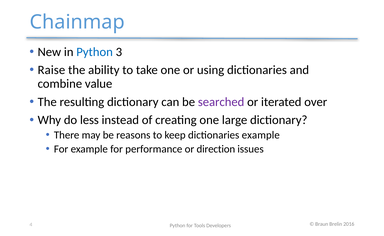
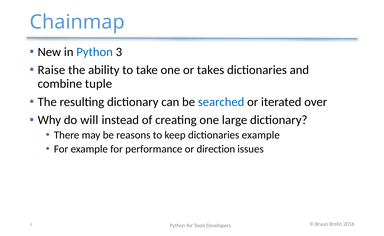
using: using -> takes (211, 70)
value: value -> tuple (98, 84)
searched colour: purple -> blue (221, 102)
less: less -> will (89, 120)
